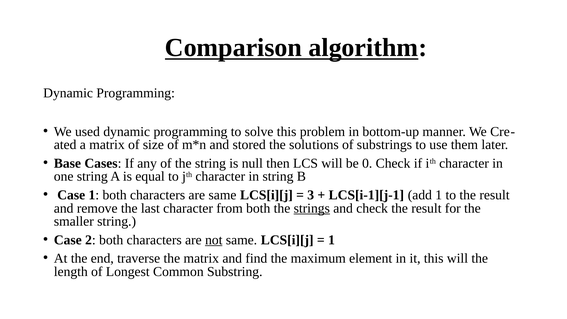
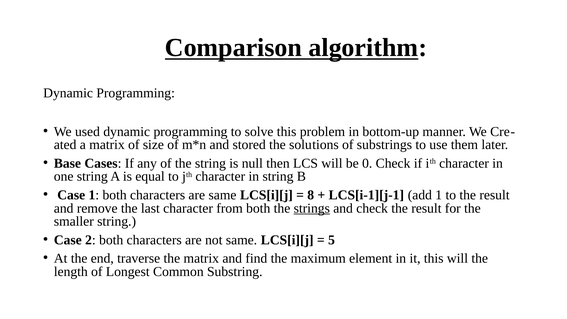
3: 3 -> 8 (311, 195)
not underline: present -> none (214, 240)
1: 1 -> 5 (331, 240)
